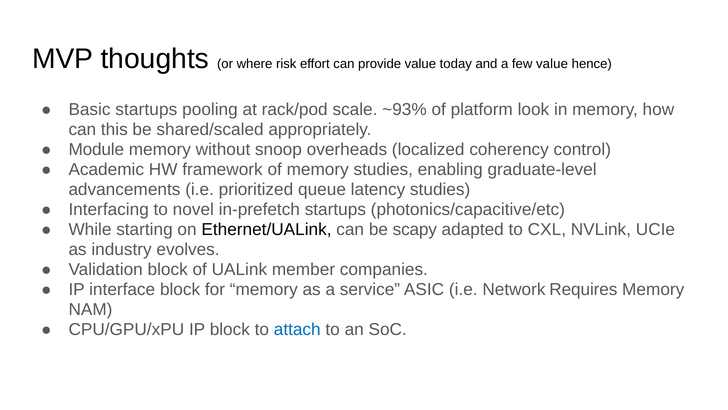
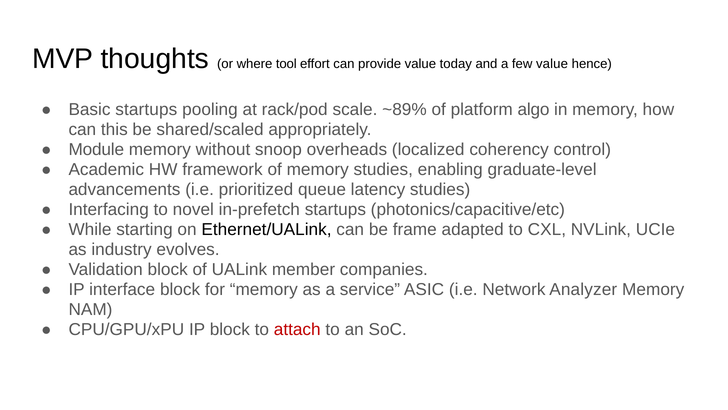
risk: risk -> tool (286, 64)
~93%: ~93% -> ~89% (404, 110)
look: look -> algo (533, 110)
scapy: scapy -> frame (415, 229)
Requires: Requires -> Analyzer (583, 289)
attach colour: blue -> red (297, 329)
